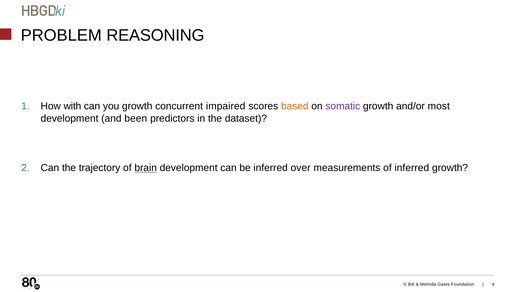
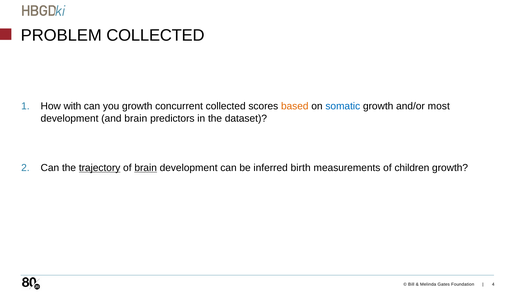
PROBLEM REASONING: REASONING -> COLLECTED (155, 35)
concurrent impaired: impaired -> collected (226, 106)
somatic colour: purple -> blue (343, 106)
and been: been -> brain (136, 118)
trajectory underline: none -> present (100, 168)
over: over -> birth (301, 168)
of inferred: inferred -> children (412, 168)
